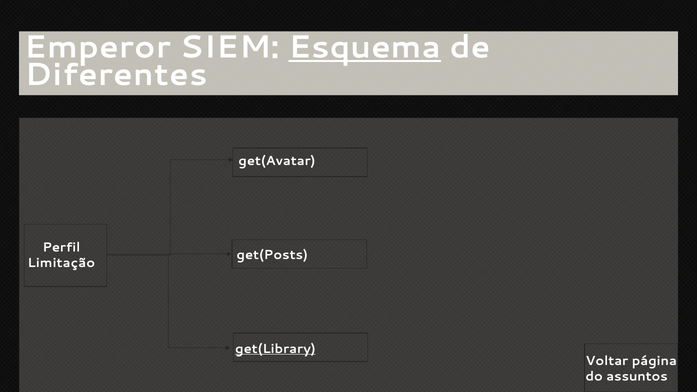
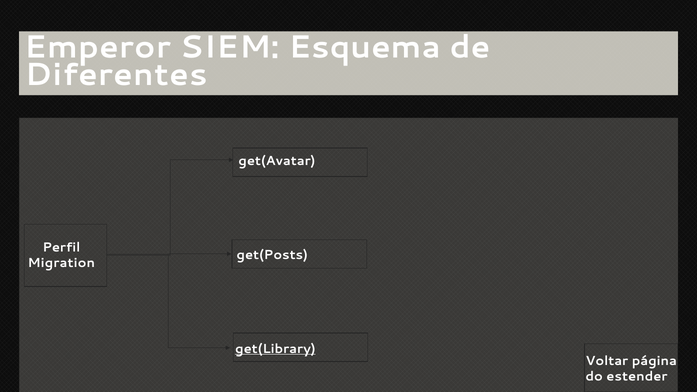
Esquema underline: present -> none (365, 47)
Limitação: Limitação -> Migration (61, 263)
assuntos: assuntos -> estender (637, 376)
